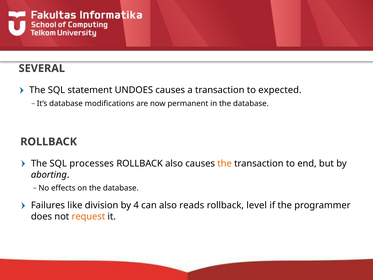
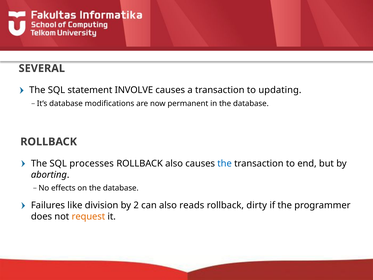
UNDOES: UNDOES -> INVOLVE (134, 90)
expected: expected -> updating (280, 90)
the colour: orange -> blue (225, 163)
4: 4 -> 2 (136, 205)
level: level -> dirty (257, 205)
